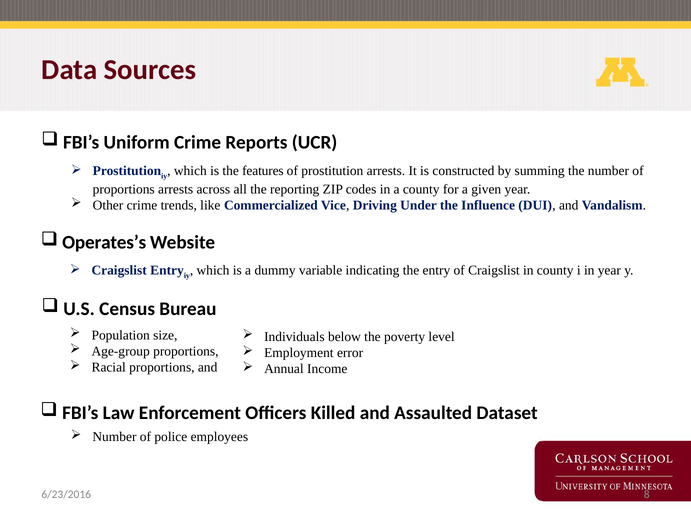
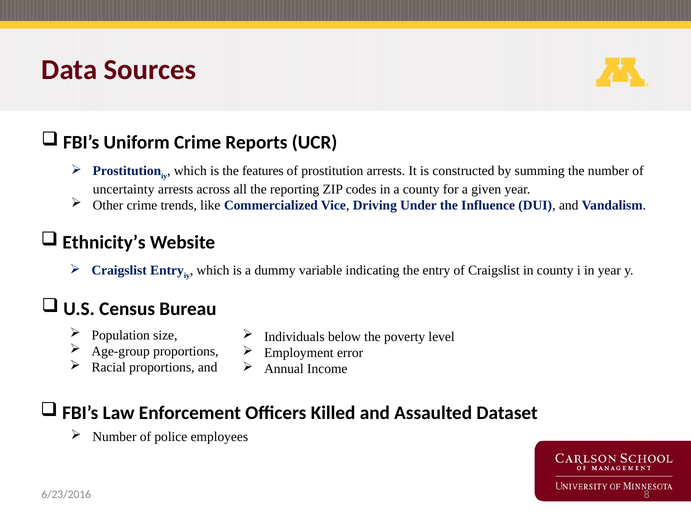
proportions: proportions -> uncertainty (124, 189)
Operates’s: Operates’s -> Ethnicity’s (104, 243)
